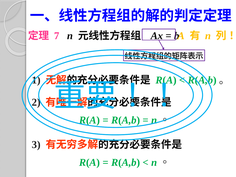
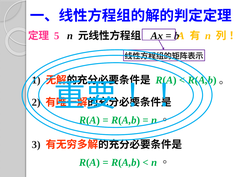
7: 7 -> 5 (57, 36)
